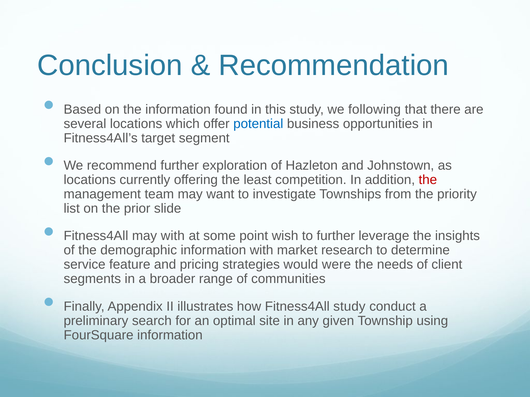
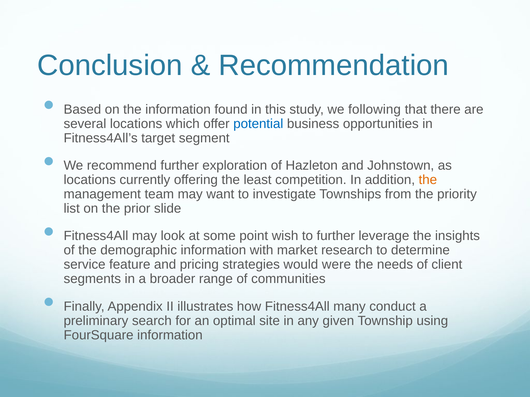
the colour: red -> orange (428, 180)
may with: with -> look (173, 236)
Fitness4All study: study -> many (349, 307)
